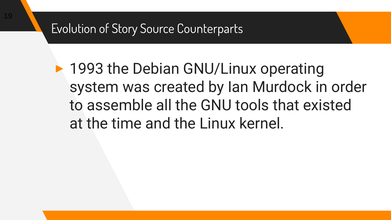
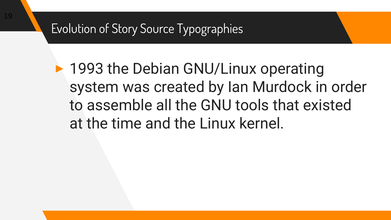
Counterparts: Counterparts -> Typographies (210, 29)
